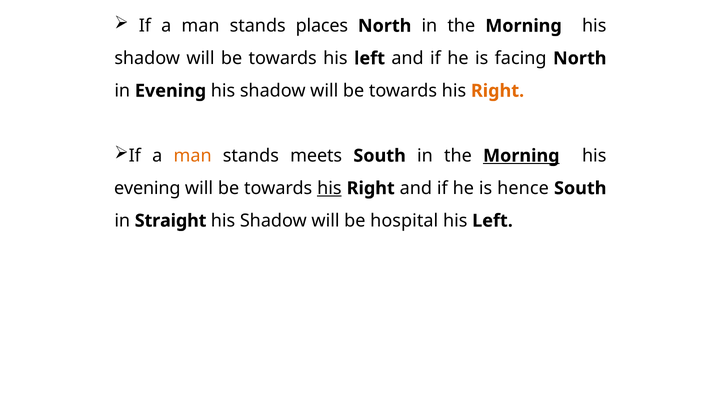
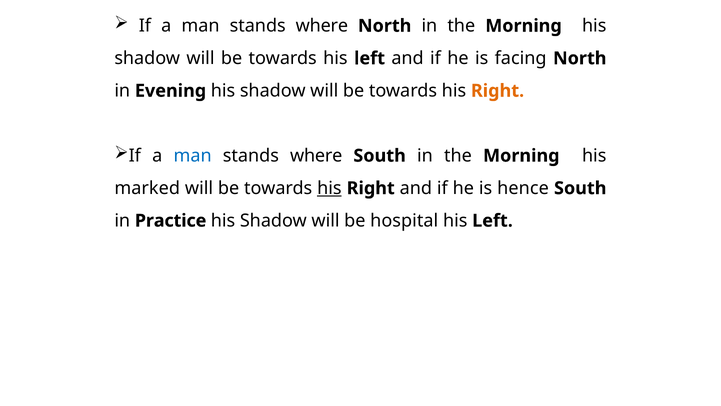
places: places -> where (322, 26)
man colour: orange -> blue (193, 156)
meets: meets -> where (316, 156)
Morning underline: present -> none (521, 156)
evening: evening -> marked (147, 188)
Straight: Straight -> Practice (171, 220)
